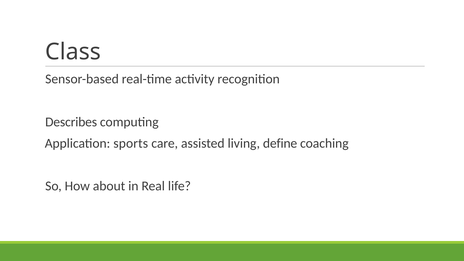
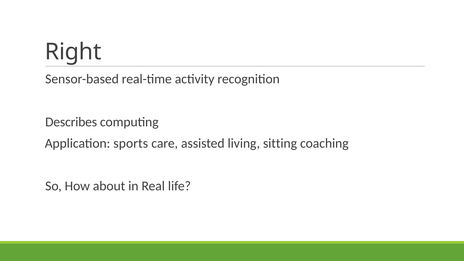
Class: Class -> Right (73, 52)
define: define -> sitting (280, 143)
